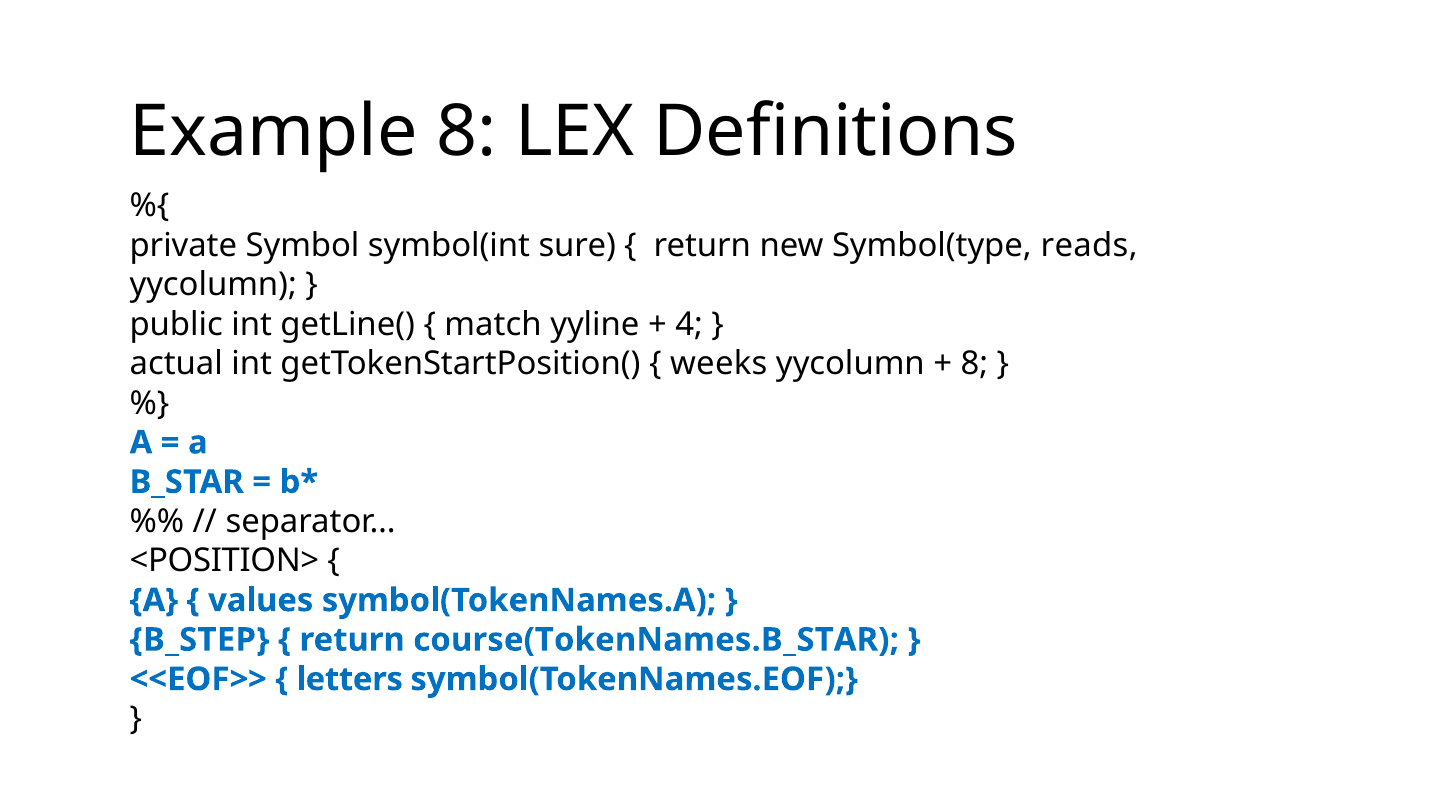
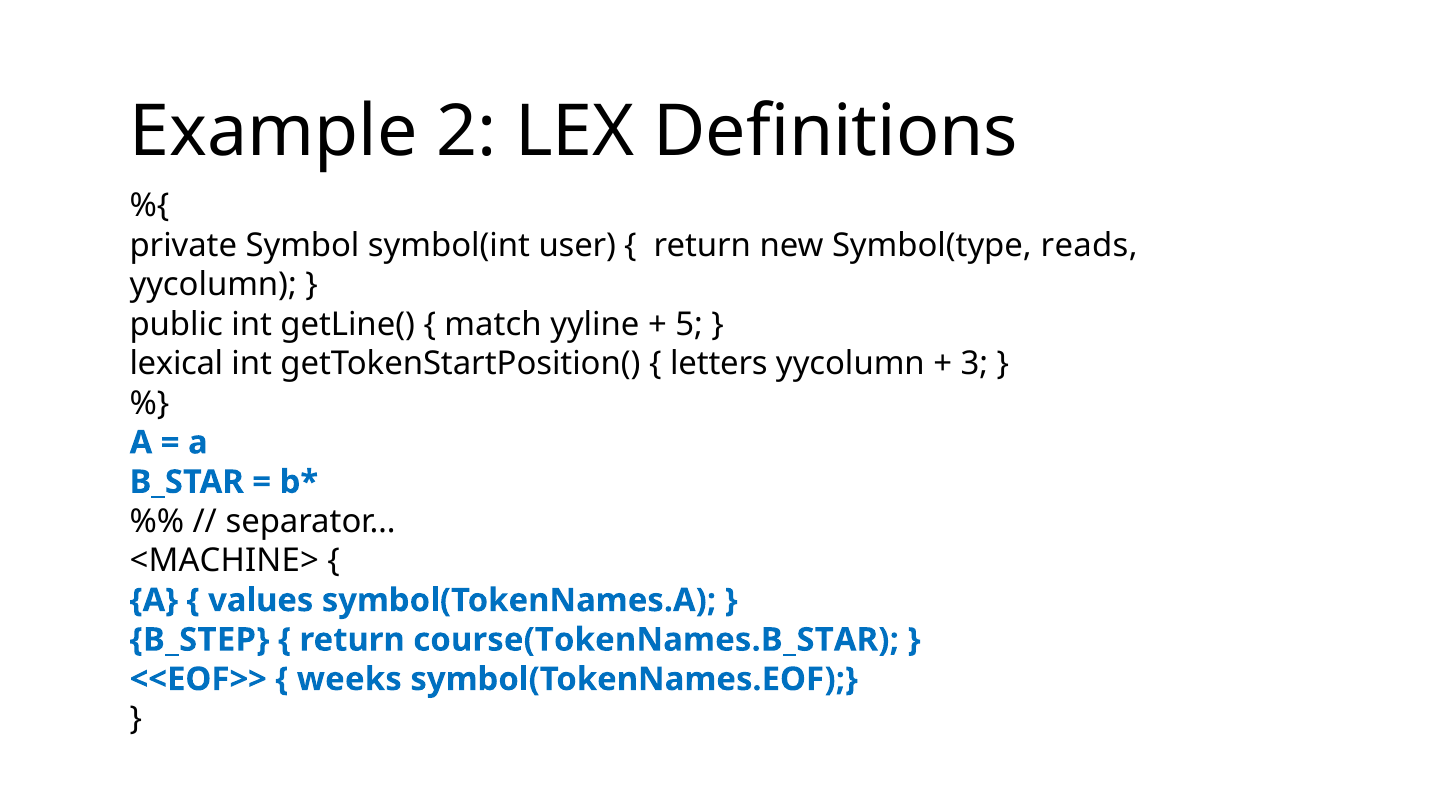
Example 8: 8 -> 2 (466, 132)
sure: sure -> user (577, 245)
4: 4 -> 5 (689, 324)
actual: actual -> lexical (176, 364)
weeks: weeks -> letters (719, 364)
8: 8 -> 3 (974, 364)
<POSITION>: <POSITION> -> <MACHINE> (224, 561)
letters: letters -> weeks (349, 679)
